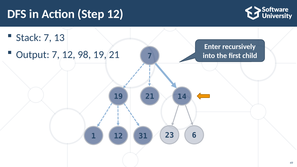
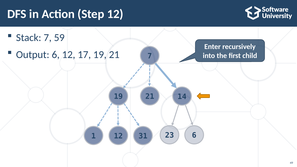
13: 13 -> 59 (59, 38)
Output 7: 7 -> 6 (56, 55)
98: 98 -> 17 (84, 55)
